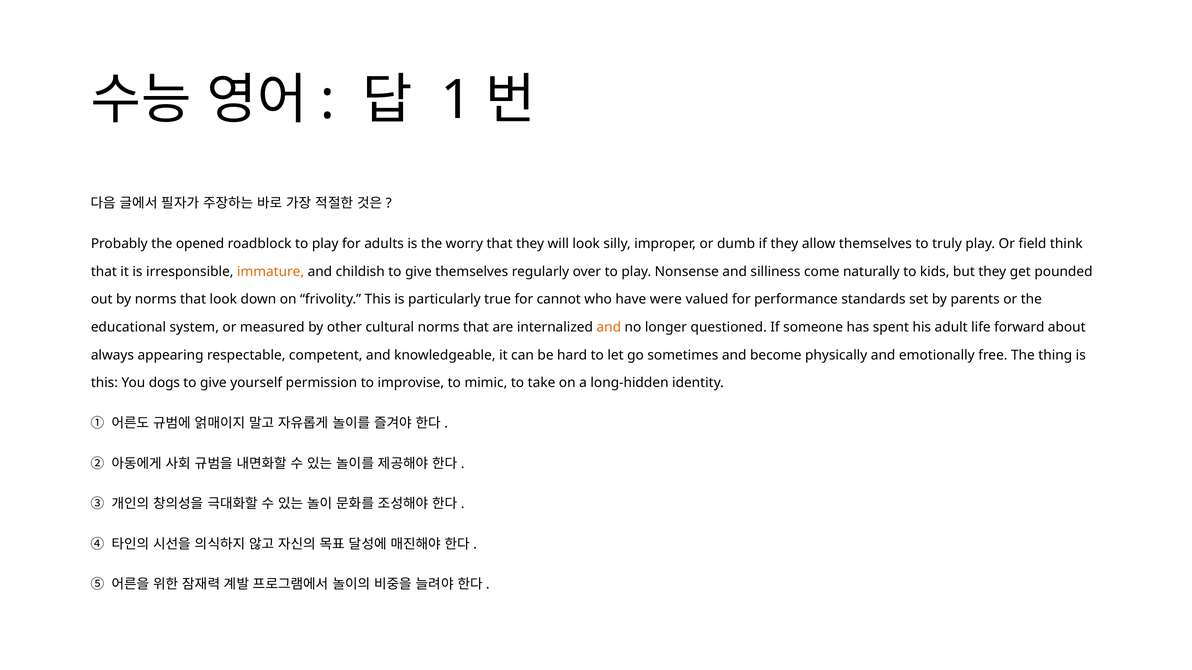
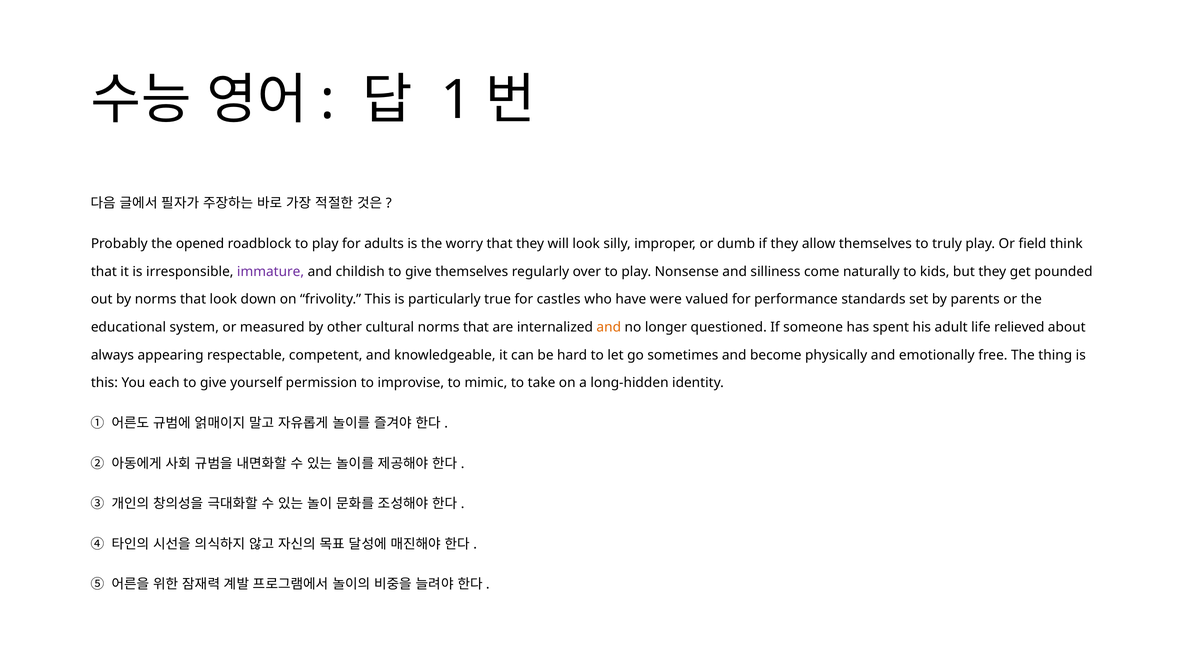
immature colour: orange -> purple (271, 272)
cannot: cannot -> castles (559, 300)
forward: forward -> relieved (1019, 328)
dogs: dogs -> each (164, 383)
